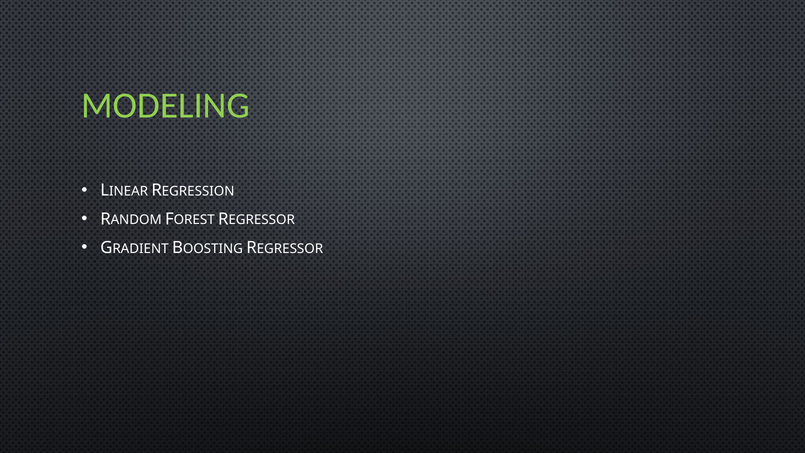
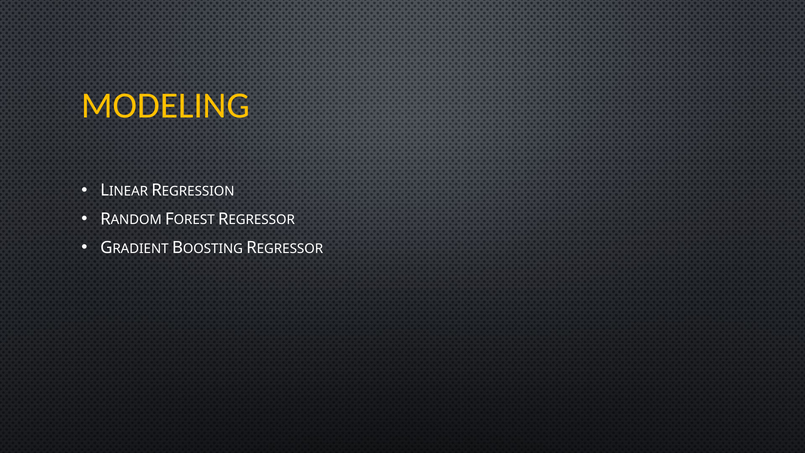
MODELING colour: light green -> yellow (166, 106)
